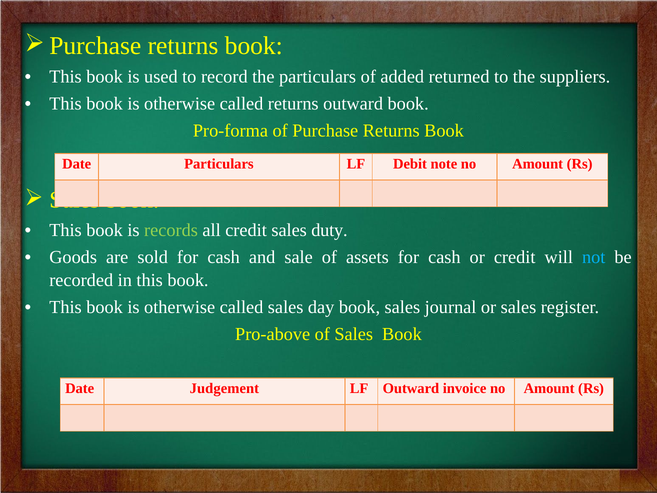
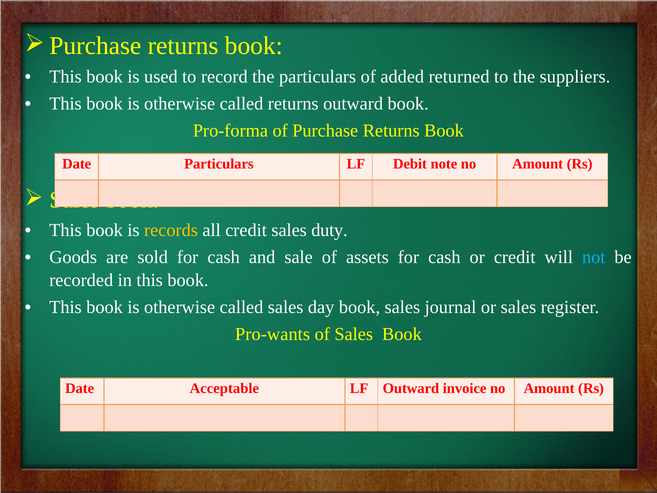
records colour: light green -> yellow (171, 230)
Pro-above: Pro-above -> Pro-wants (273, 334)
Judgement: Judgement -> Acceptable (224, 388)
